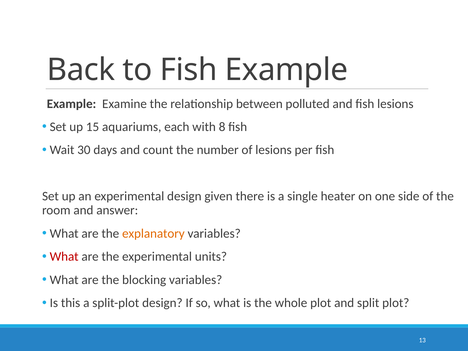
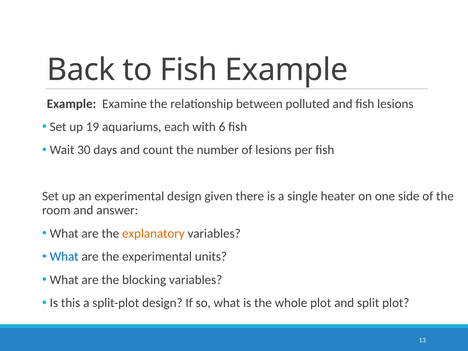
15: 15 -> 19 (93, 127)
8: 8 -> 6 (222, 127)
What colour: red -> blue (64, 257)
